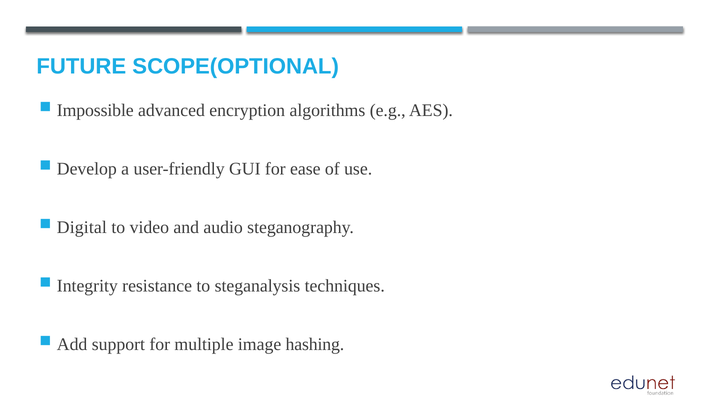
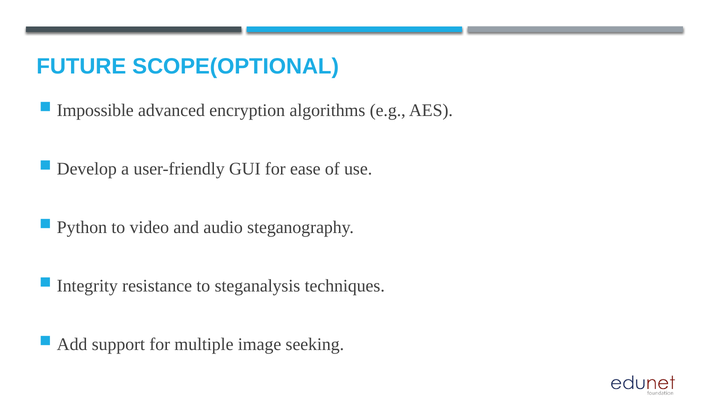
Digital: Digital -> Python (82, 227)
hashing: hashing -> seeking (315, 344)
